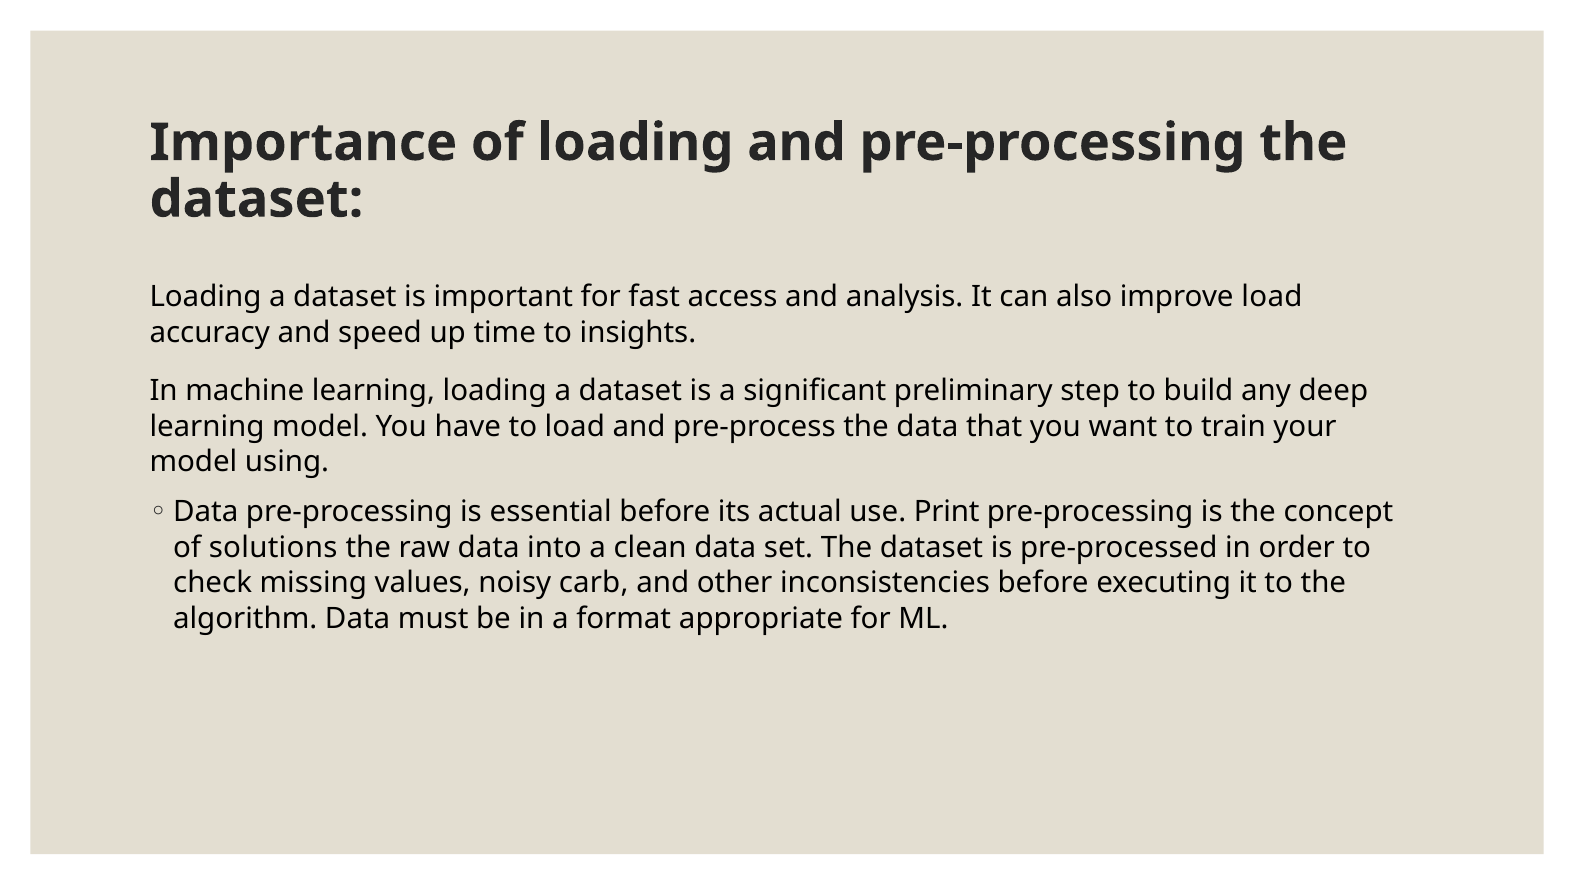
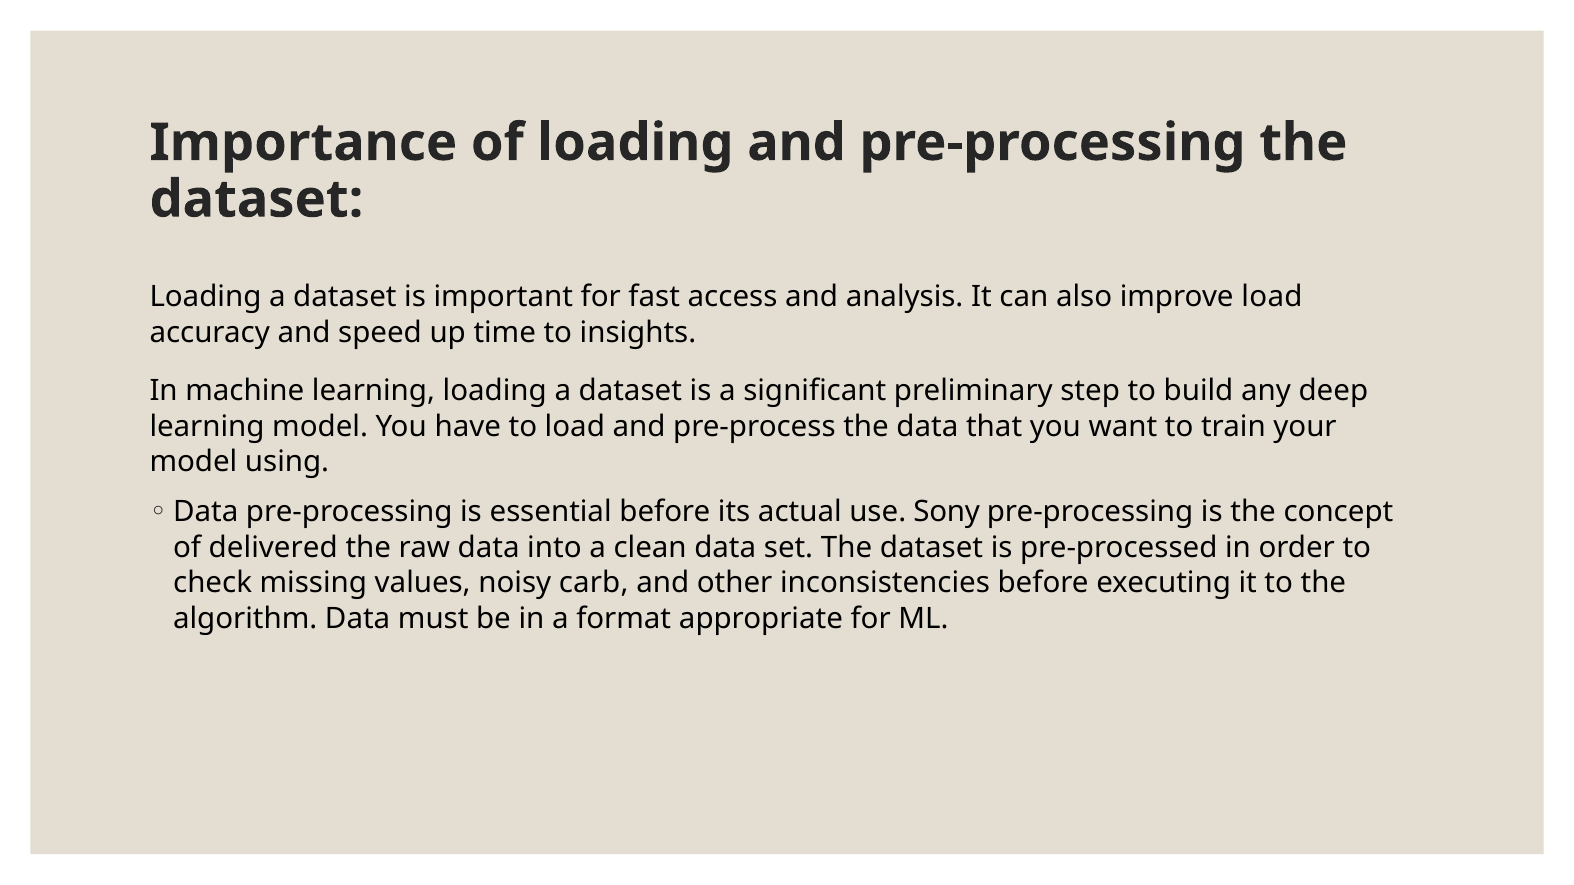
Print: Print -> Sony (947, 512)
solutions: solutions -> delivered (273, 548)
